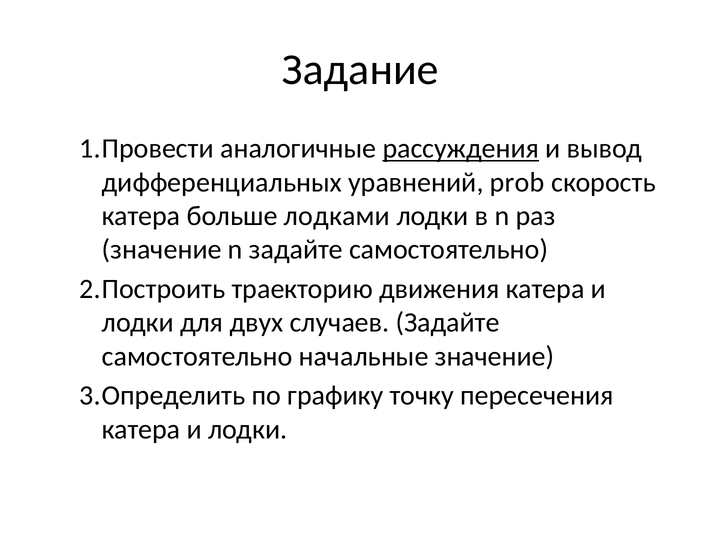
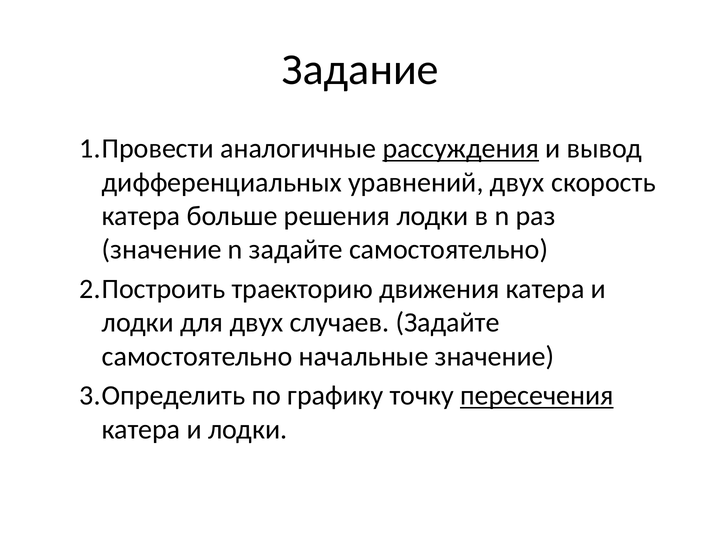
уравнений prob: prob -> двух (517, 182)
лодками: лодками -> решения (337, 216)
пересечения underline: none -> present (537, 395)
